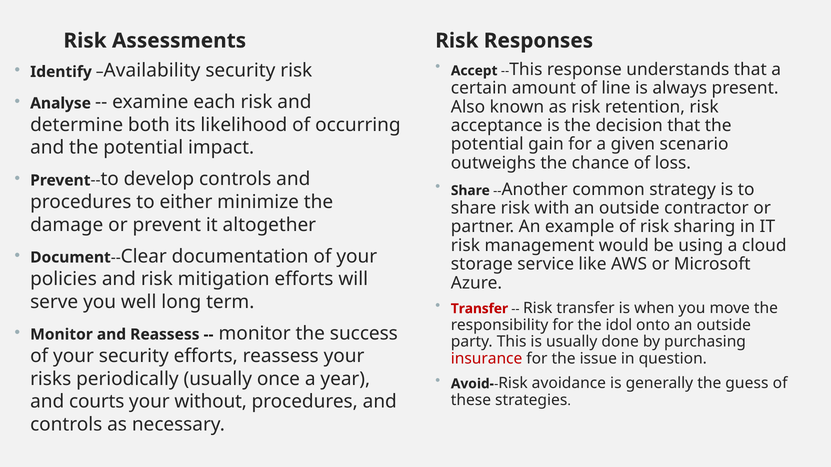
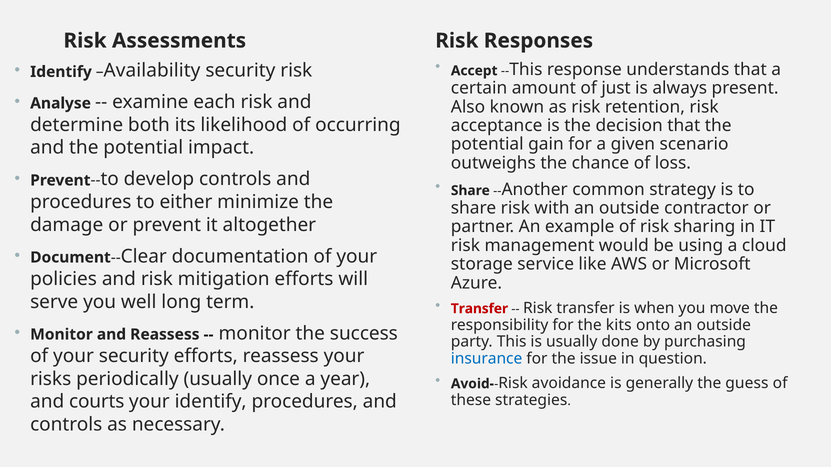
line: line -> just (616, 88)
idol: idol -> kits (619, 325)
insurance colour: red -> blue (487, 359)
your without: without -> identify (211, 402)
